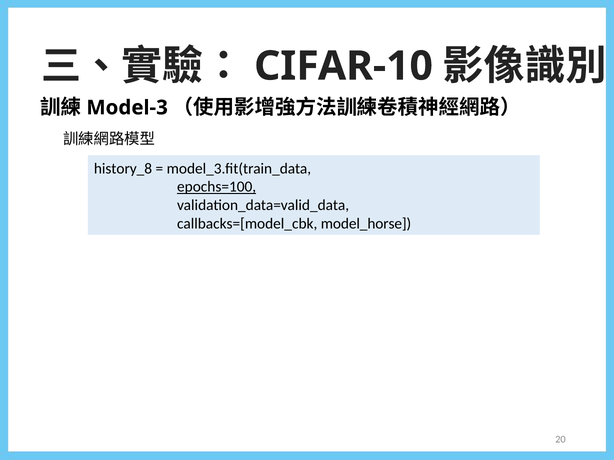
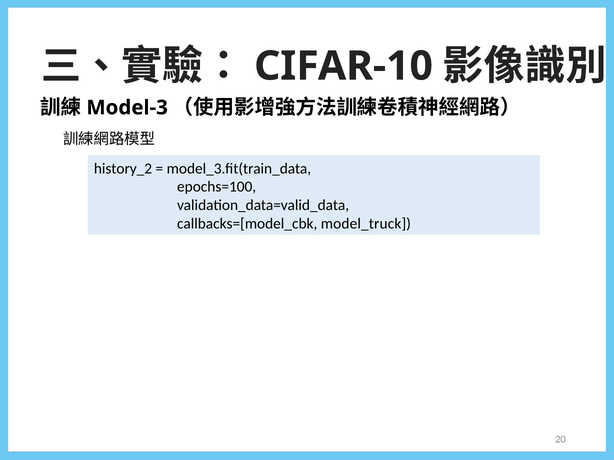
history_8: history_8 -> history_2 (123, 169)
epochs=100 underline: present -> none (217, 187)
model_horse: model_horse -> model_truck (366, 224)
